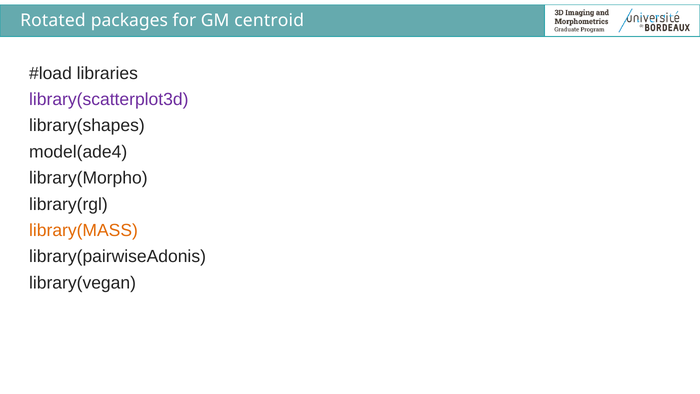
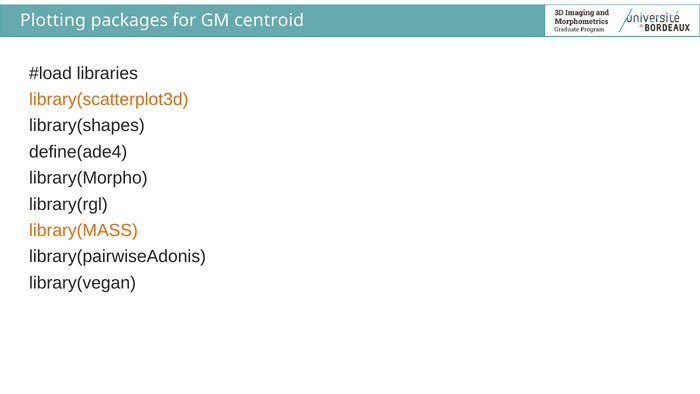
Rotated: Rotated -> Plotting (53, 20)
library(scatterplot3d colour: purple -> orange (109, 99)
model(ade4: model(ade4 -> define(ade4 (78, 152)
